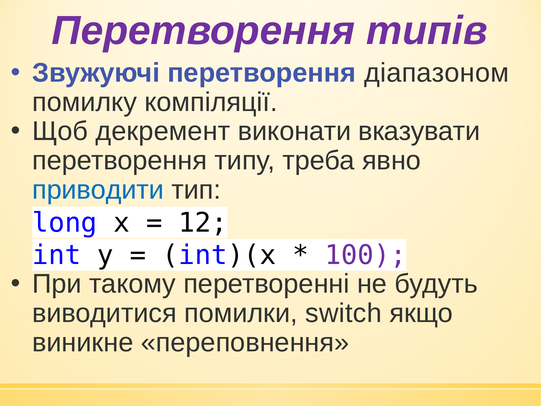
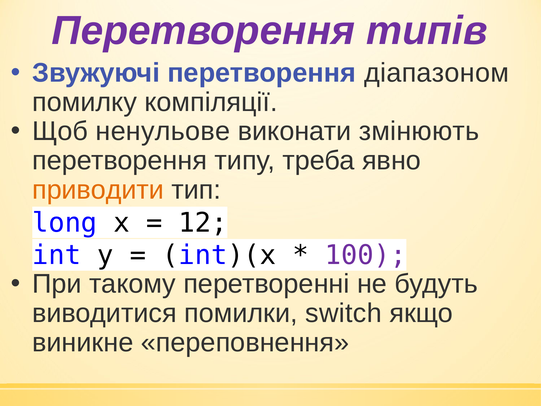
декремент: декремент -> ненульове (163, 131)
вказувати: вказувати -> змінюють (419, 131)
приводити colour: blue -> orange (98, 190)
